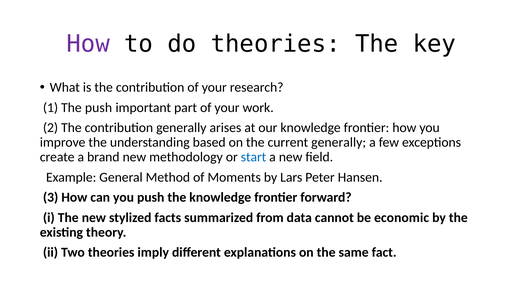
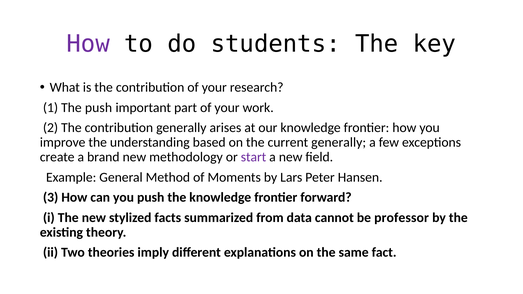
do theories: theories -> students (276, 44)
start colour: blue -> purple (254, 157)
economic: economic -> professor (402, 218)
